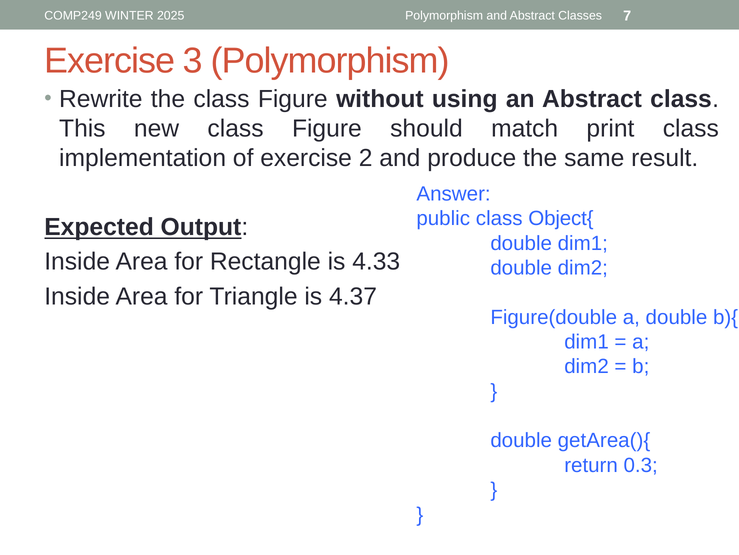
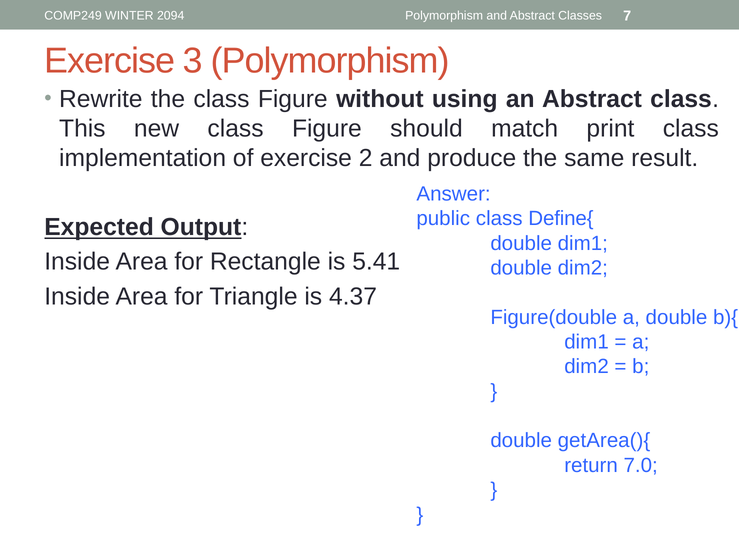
2025: 2025 -> 2094 (171, 16)
Object{: Object{ -> Define{ (561, 218)
4.33: 4.33 -> 5.41 (376, 261)
0.3: 0.3 -> 7.0 (641, 465)
